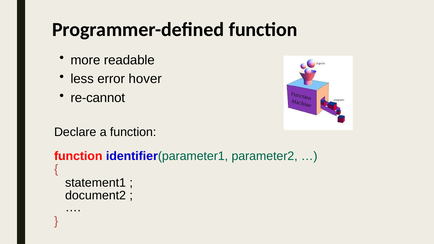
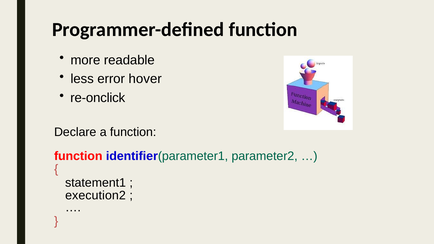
re-cannot: re-cannot -> re-onclick (98, 98)
document2: document2 -> execution2 (95, 196)
